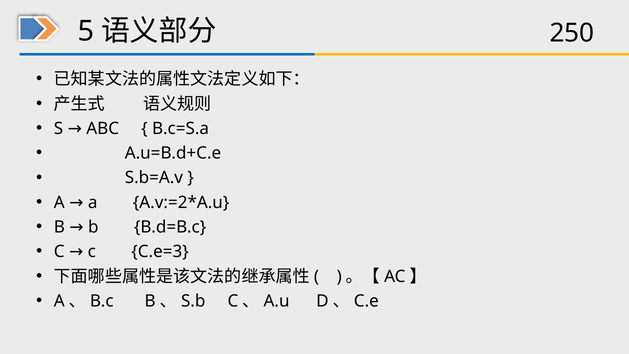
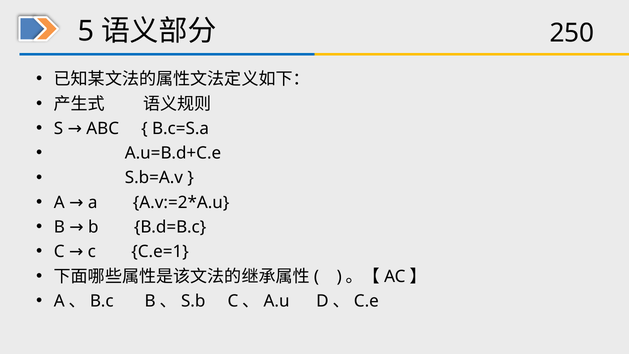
C.e=3: C.e=3 -> C.e=1 (160, 252)
